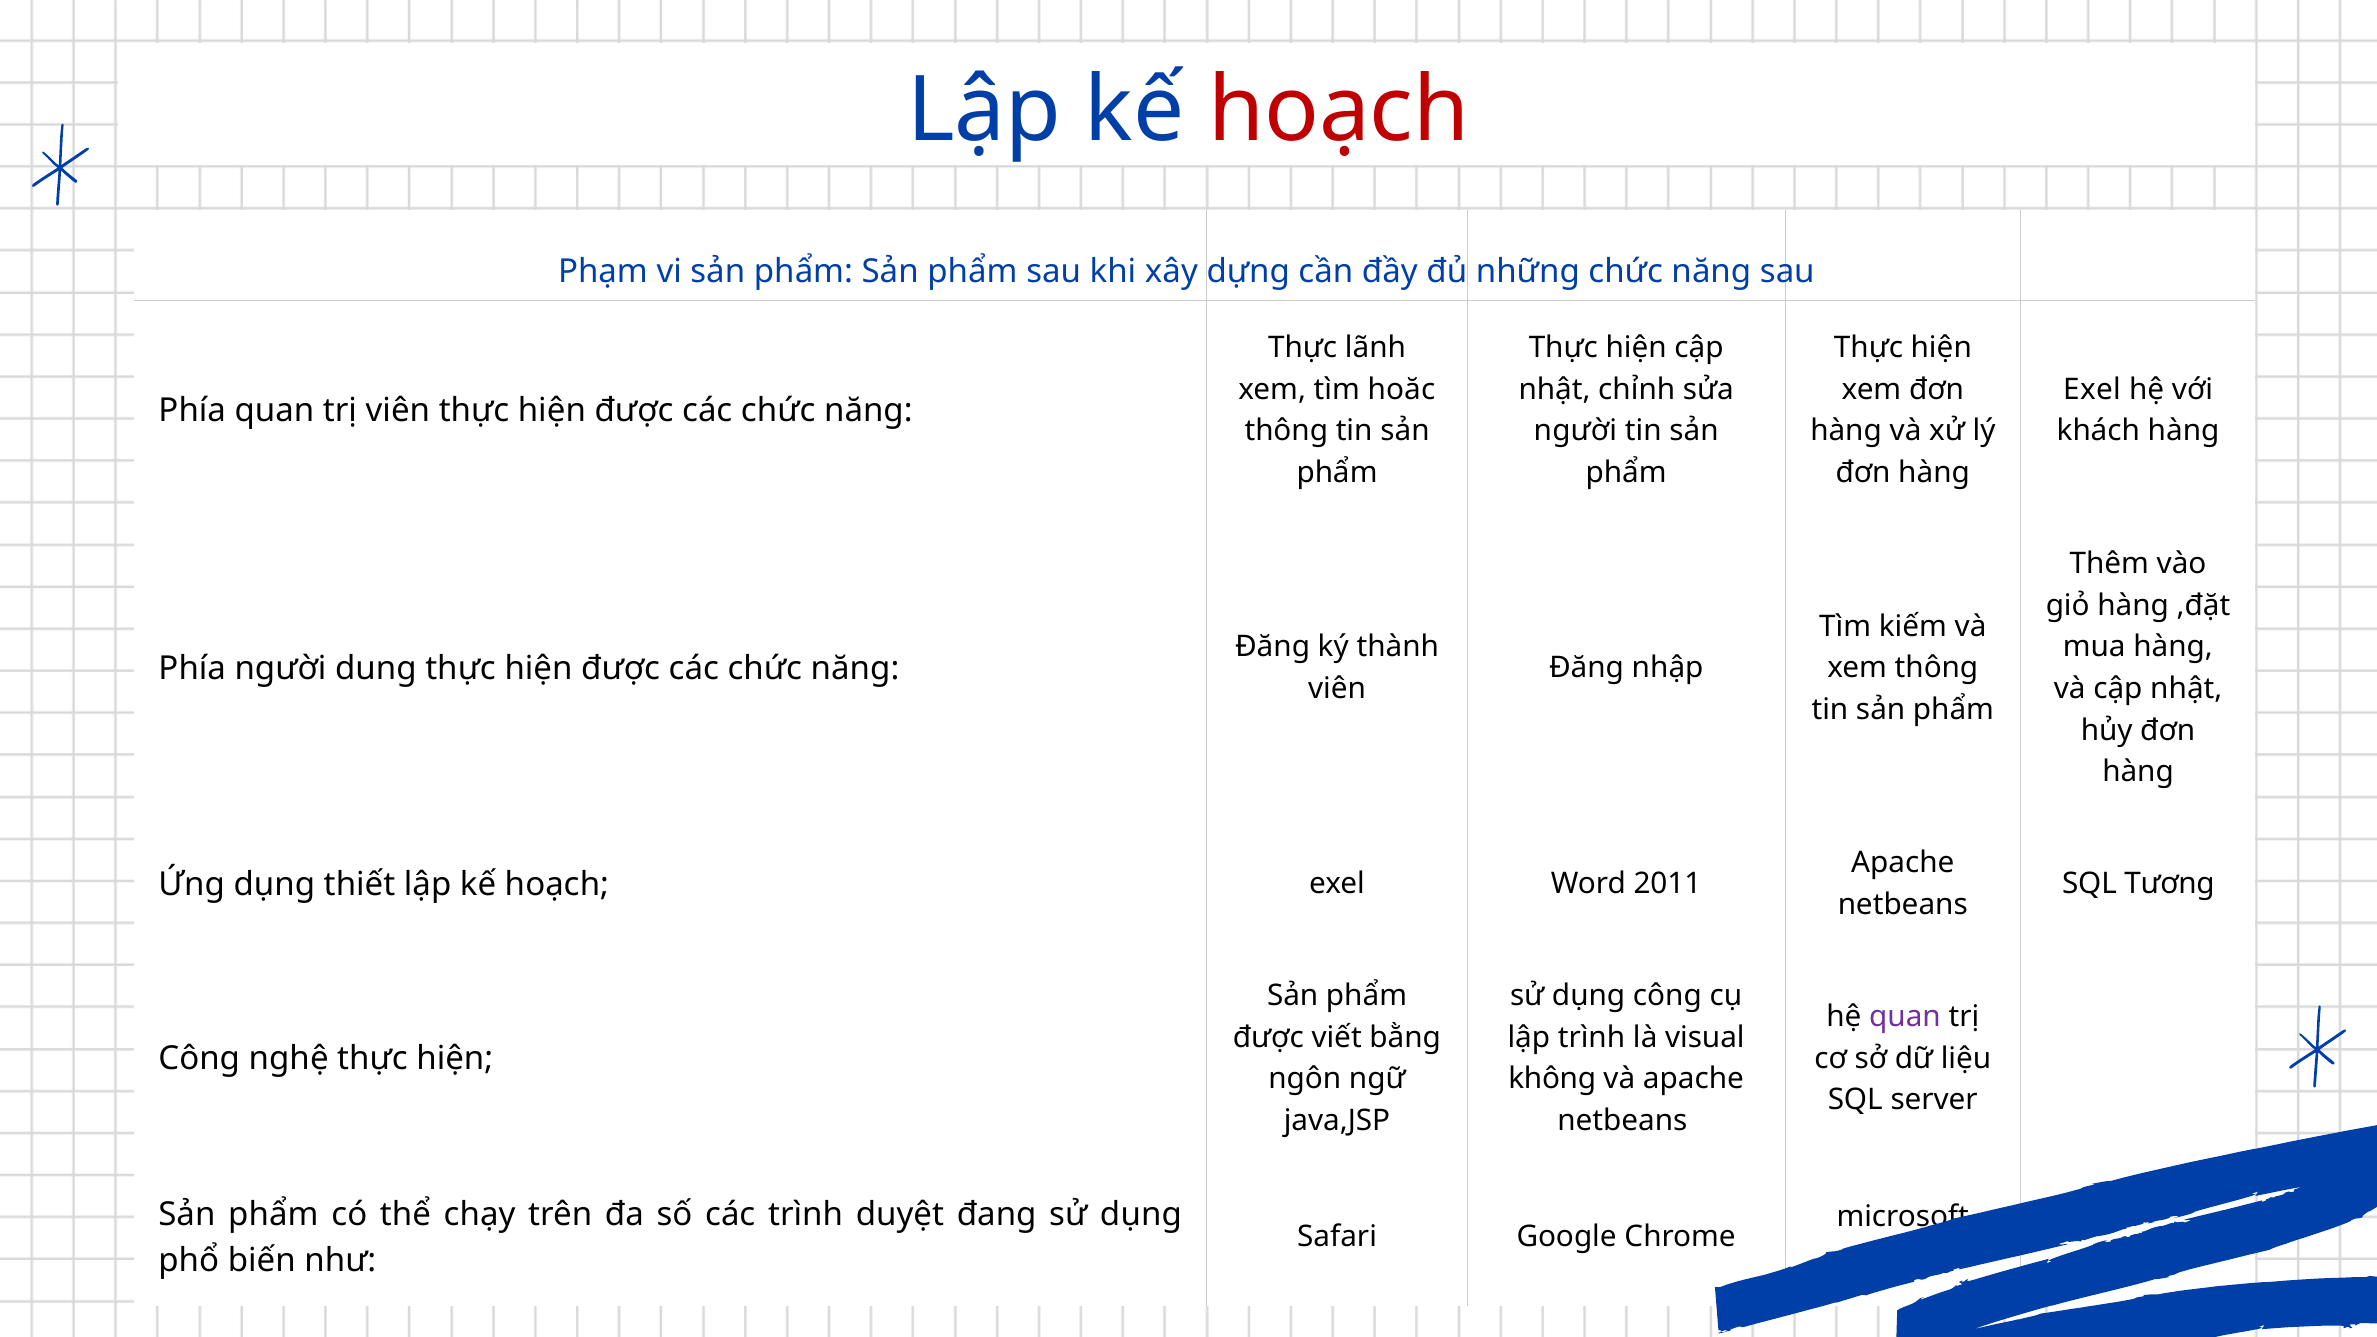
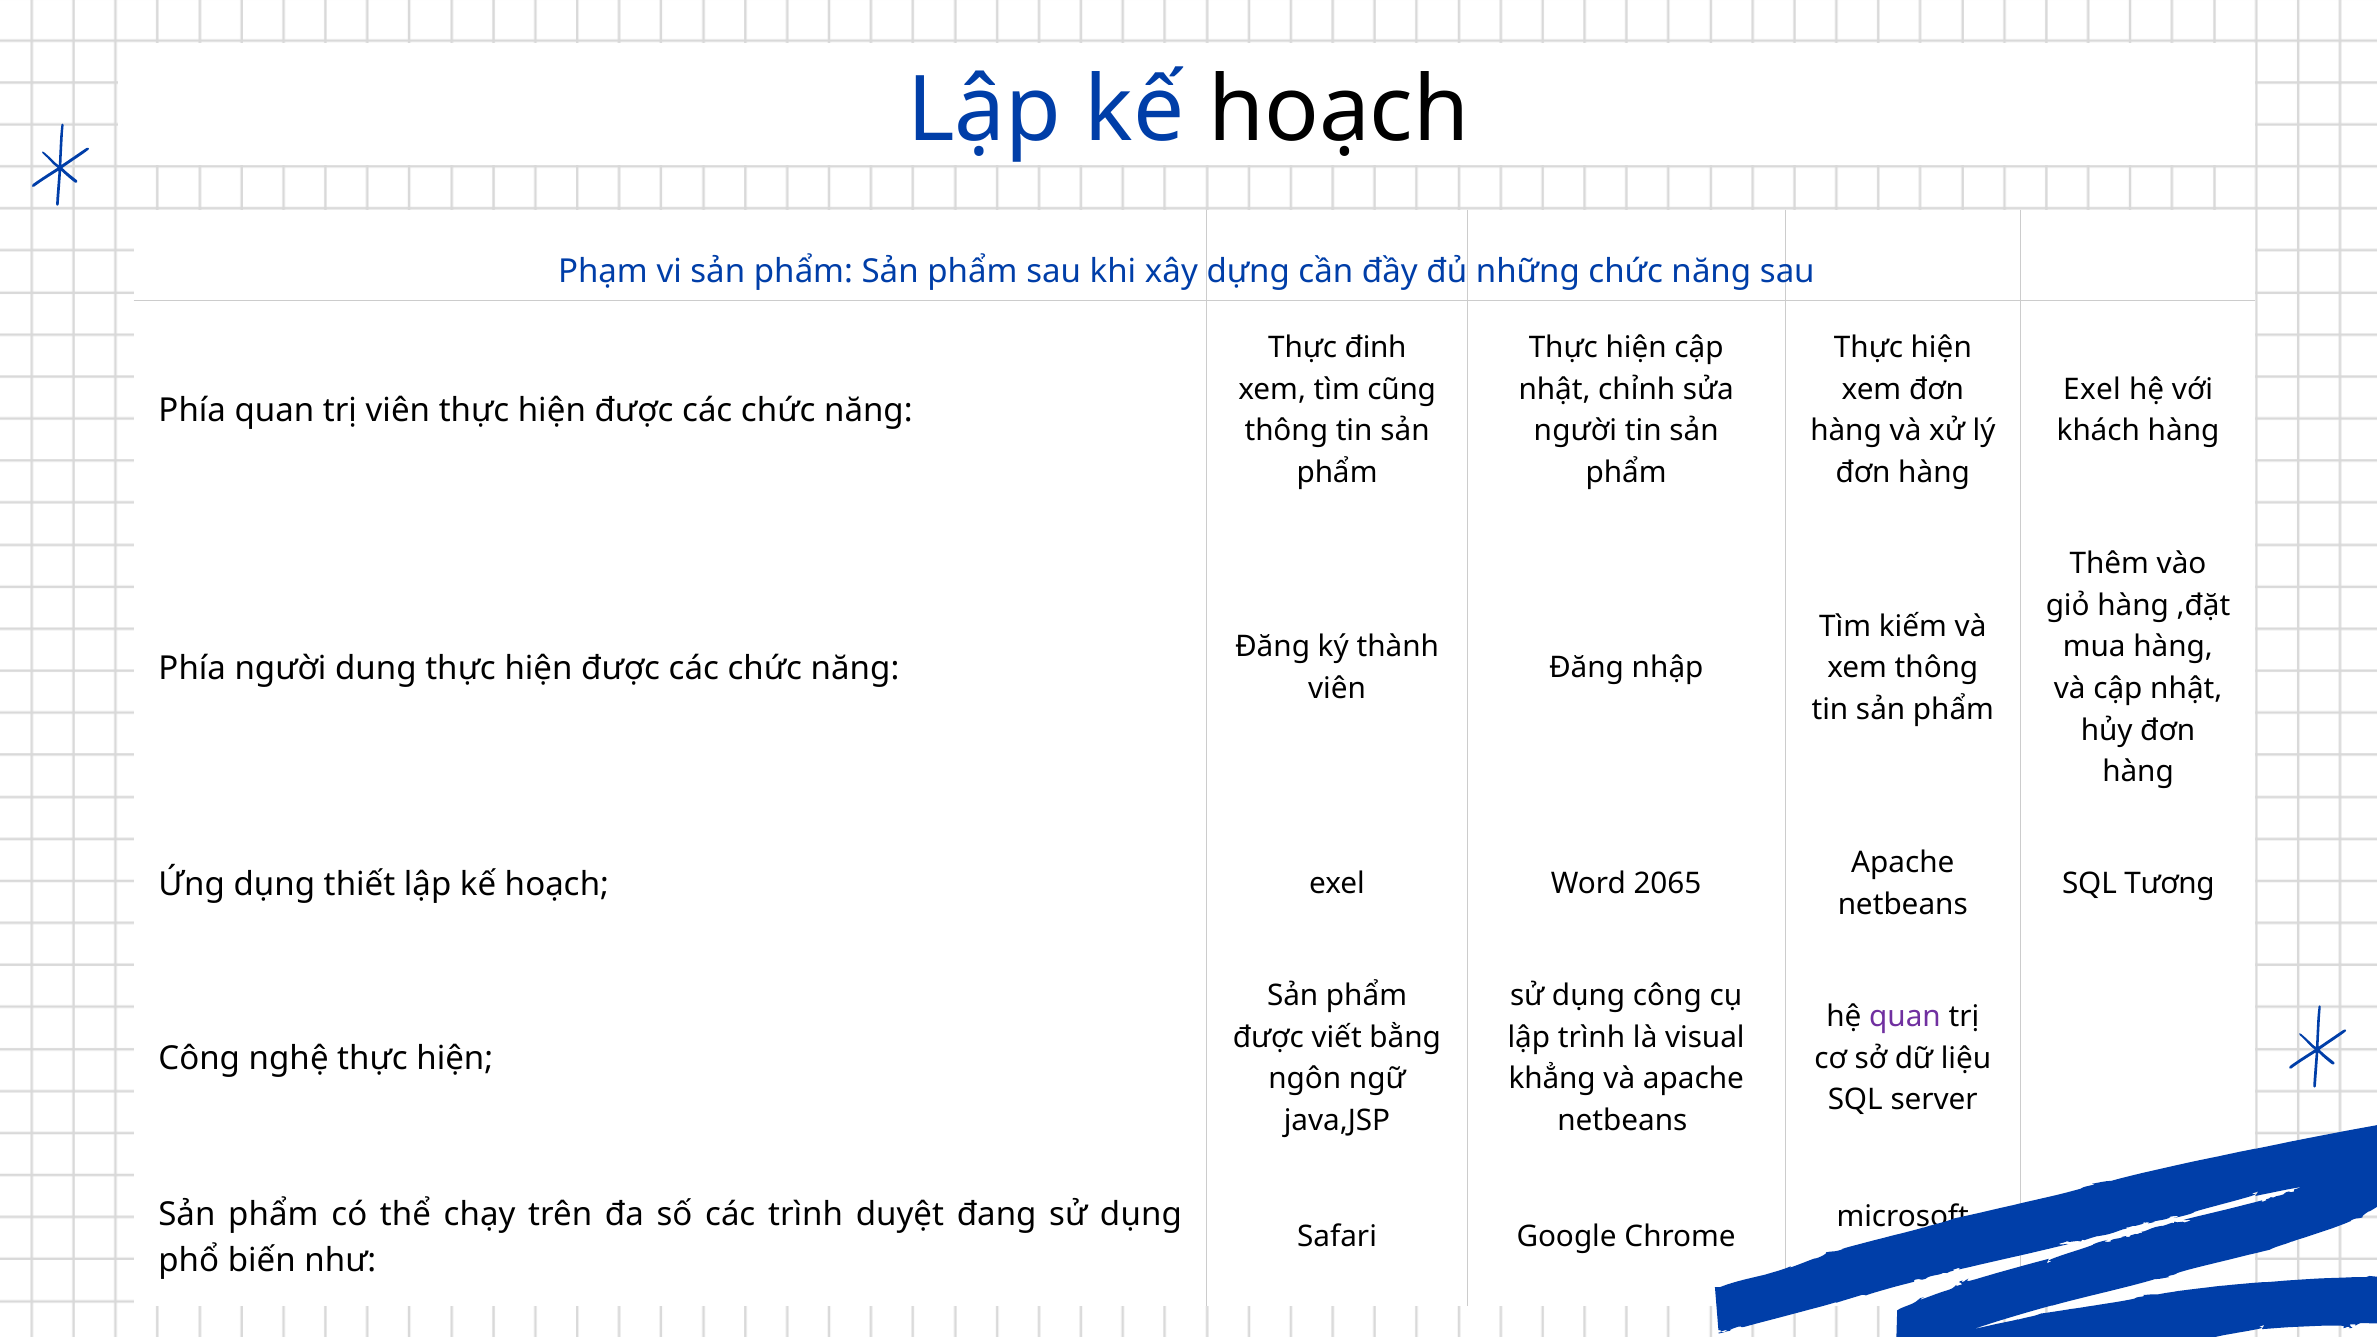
hoạch colour: red -> black (1339, 111)
lãnh: lãnh -> đinh (1376, 348)
hoăc: hoăc -> cũng (1402, 390)
2011: 2011 -> 2065 (1667, 884)
không: không -> khẳng (1552, 1079)
